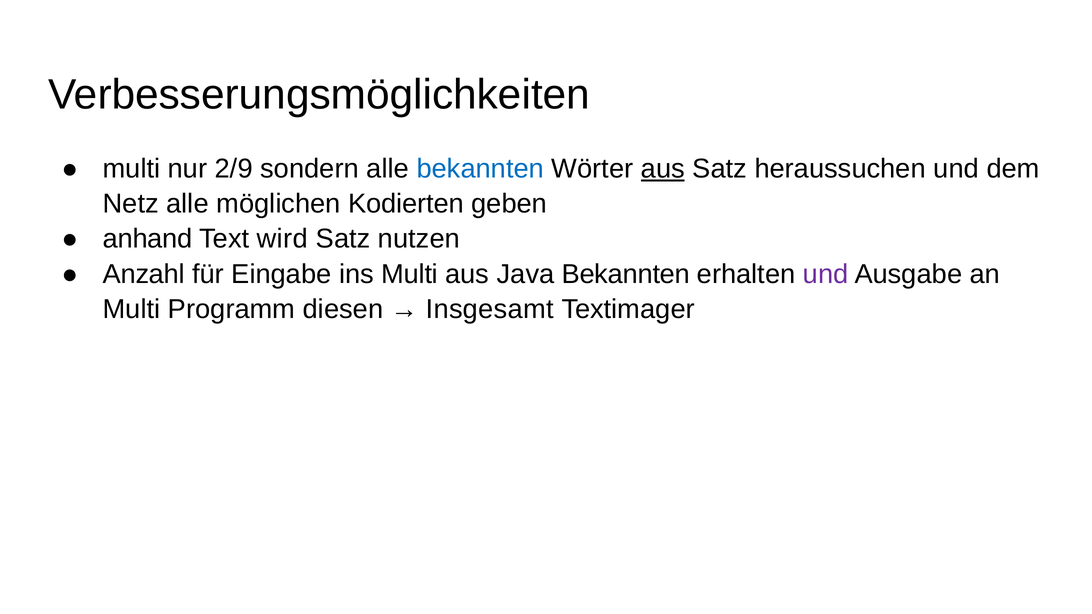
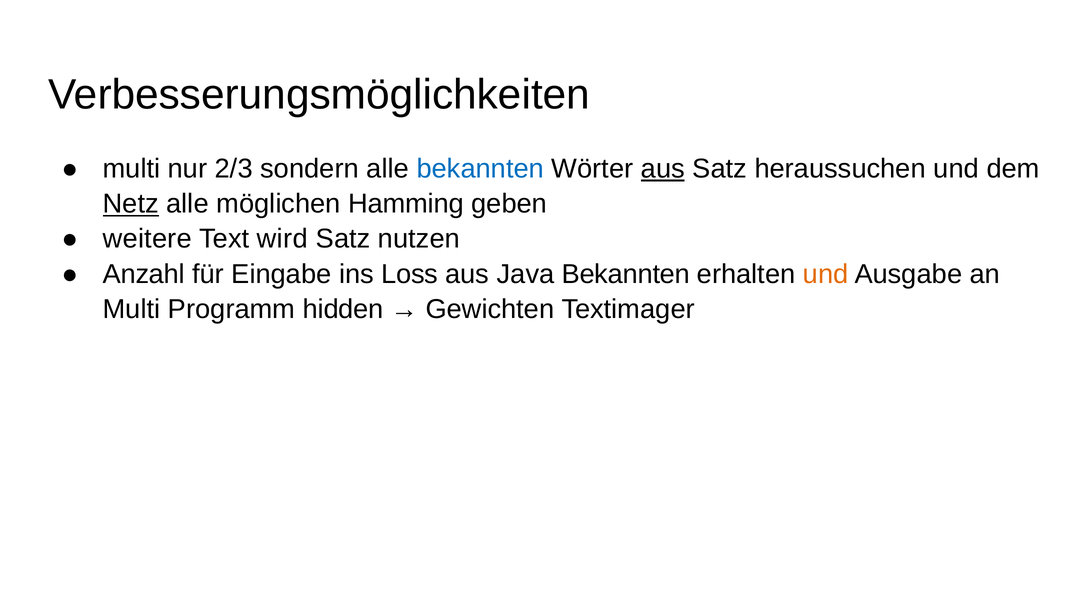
2/9: 2/9 -> 2/3 (234, 169)
Netz underline: none -> present (131, 204)
Kodierten: Kodierten -> Hamming (406, 204)
anhand: anhand -> weitere (147, 239)
ins Multi: Multi -> Loss (410, 274)
und colour: purple -> orange (826, 274)
diesen: diesen -> hidden (343, 309)
Insgesamt: Insgesamt -> Gewichten (490, 309)
